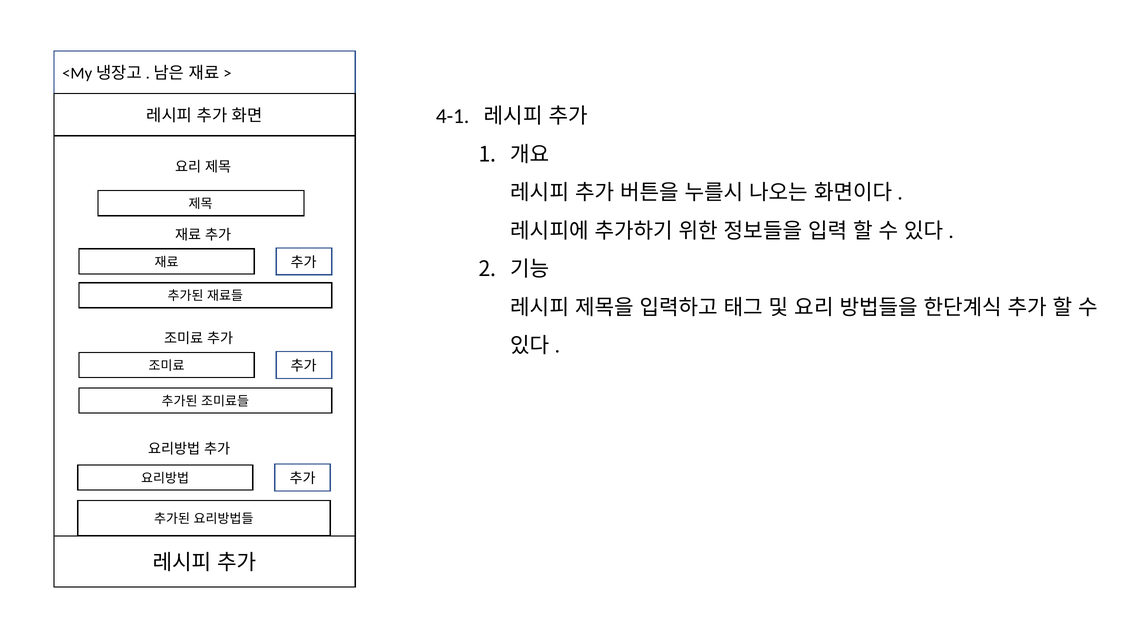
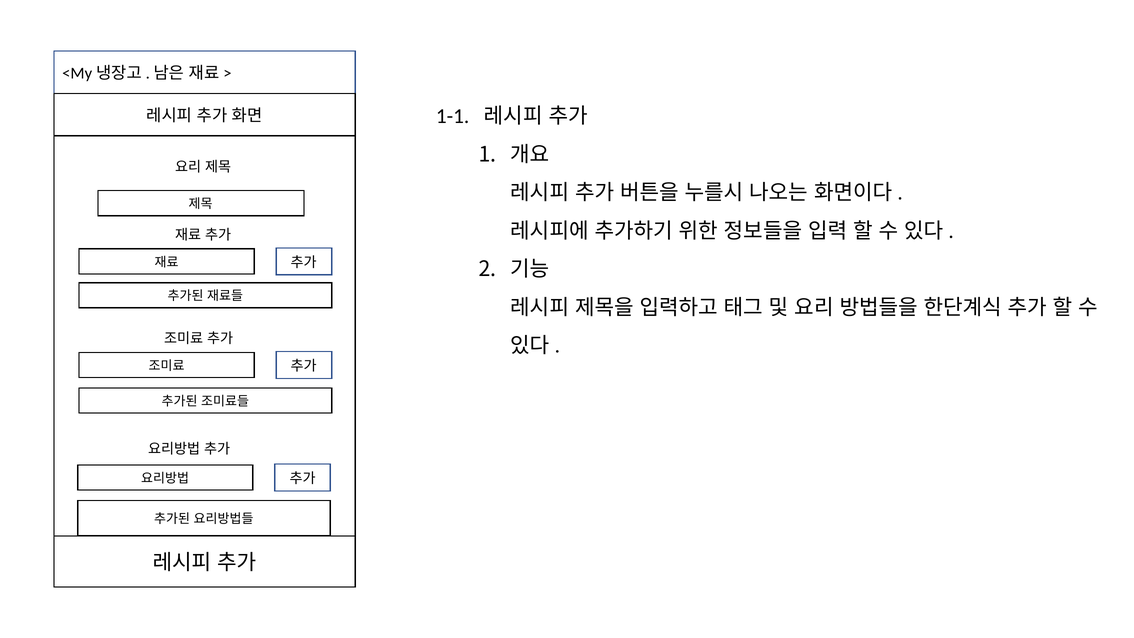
4-1: 4-1 -> 1-1 (453, 116)
